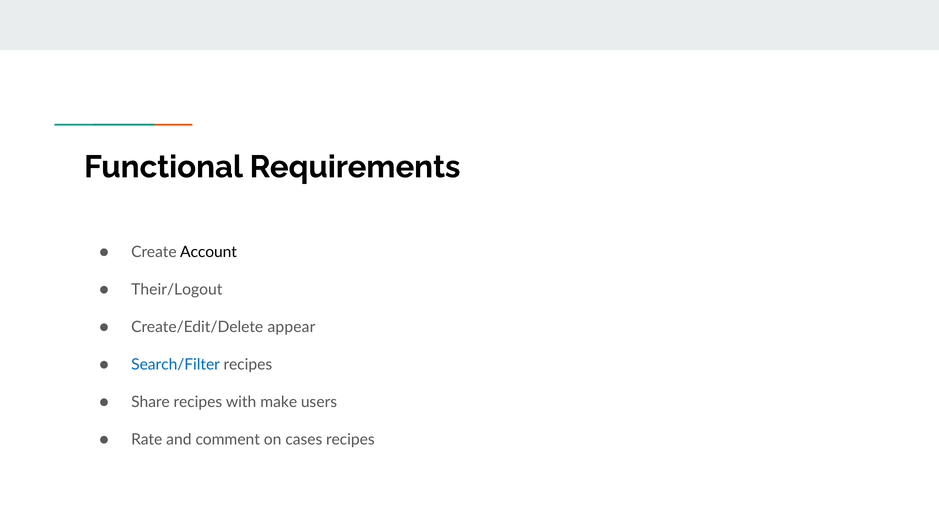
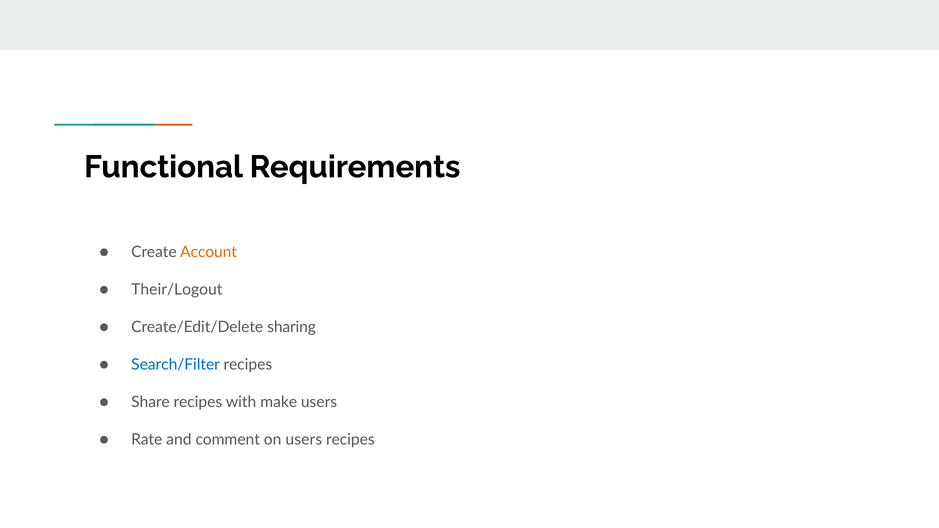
Account colour: black -> orange (209, 252)
appear: appear -> sharing (292, 327)
on cases: cases -> users (304, 440)
